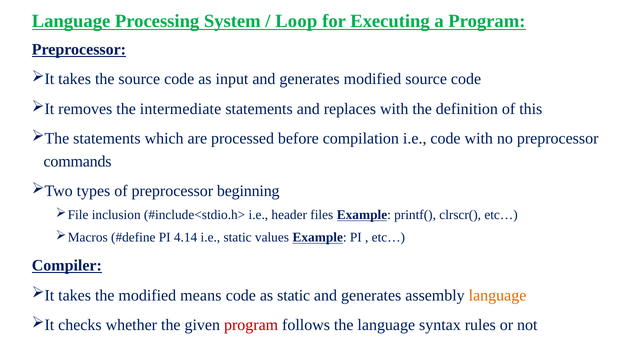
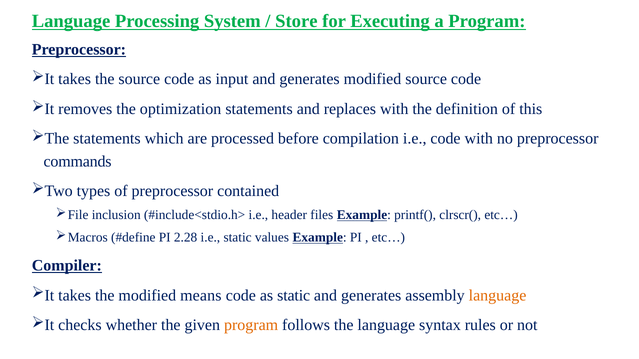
Loop: Loop -> Store (296, 21)
intermediate: intermediate -> optimization (181, 109)
beginning: beginning -> contained (248, 191)
4.14: 4.14 -> 2.28 (186, 238)
program colour: red -> orange (251, 325)
